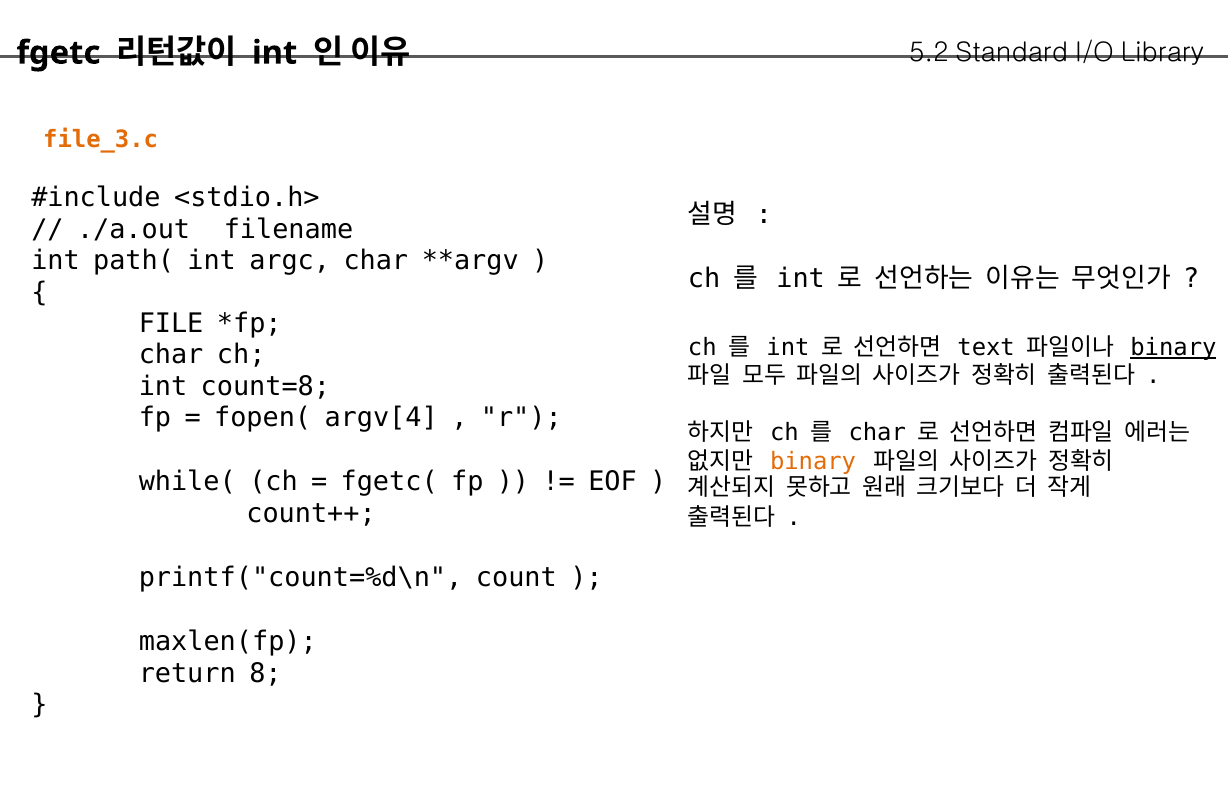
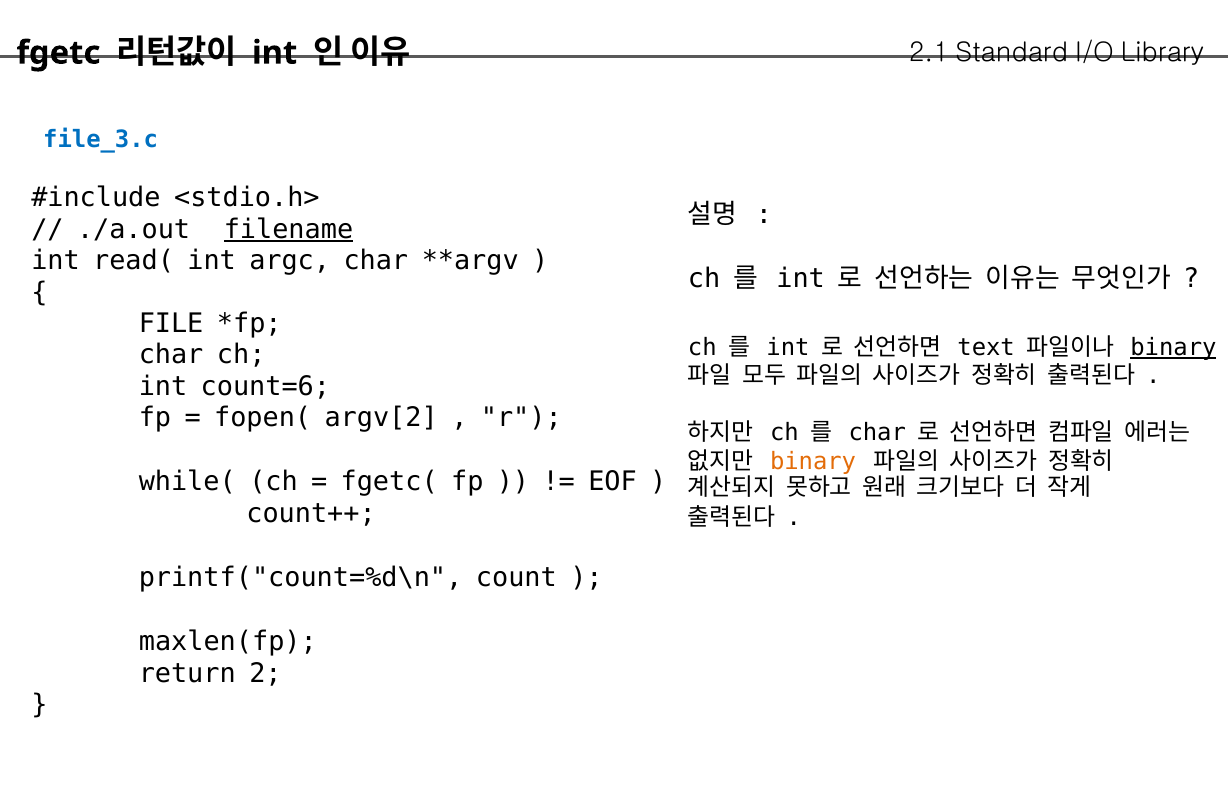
5.2: 5.2 -> 2.1 (929, 53)
file_3.c colour: orange -> blue (101, 139)
filename underline: none -> present (289, 229)
path(: path( -> read( (134, 261)
count=8: count=8 -> count=6 (265, 386)
argv[4: argv[4 -> argv[2 (381, 418)
8: 8 -> 2 (265, 673)
